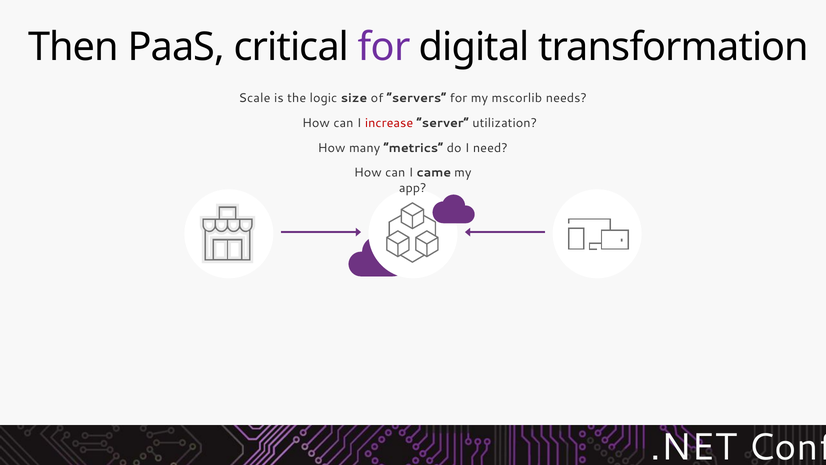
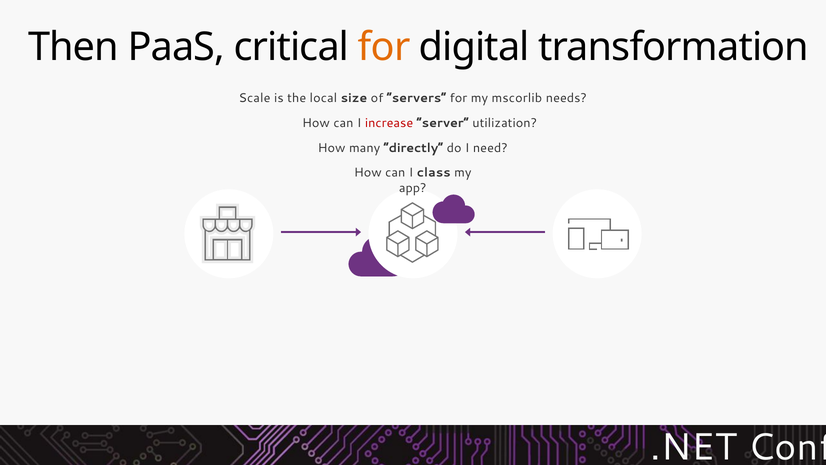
for colour: purple -> orange (384, 47)
logic: logic -> local (323, 98)
metrics: metrics -> directly (413, 148)
came: came -> class (434, 173)
